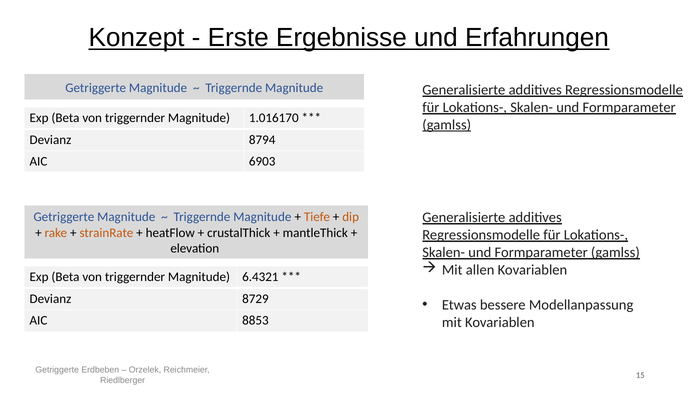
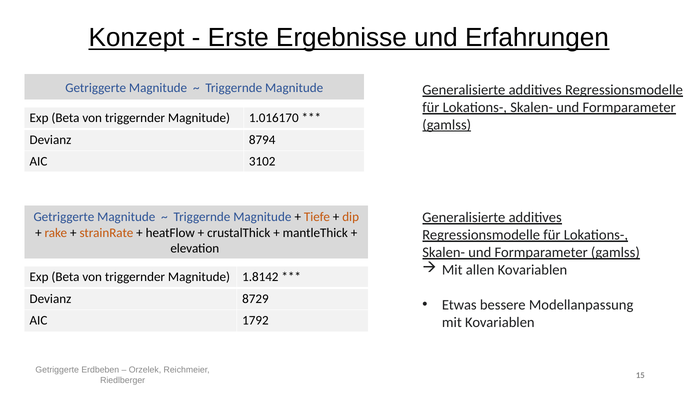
6903: 6903 -> 3102 (262, 162)
6.4321: 6.4321 -> 1.8142 (260, 277)
8853: 8853 -> 1792 (255, 320)
